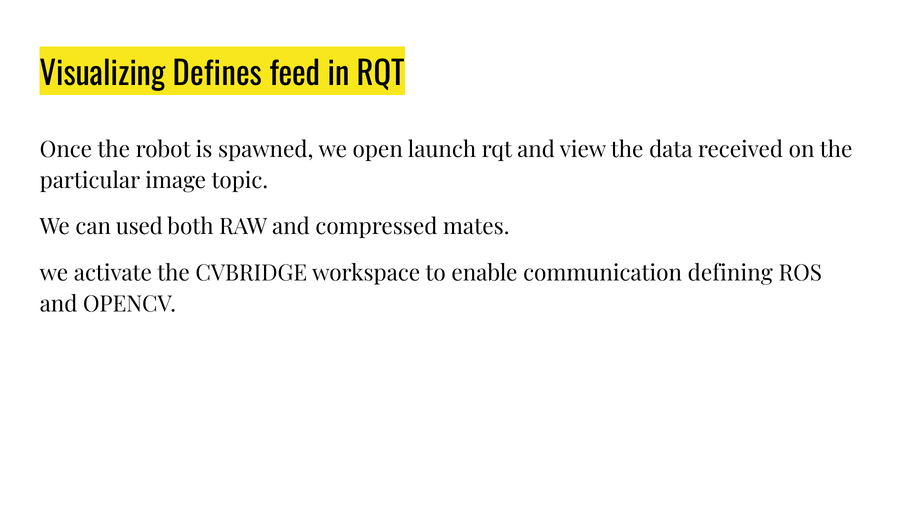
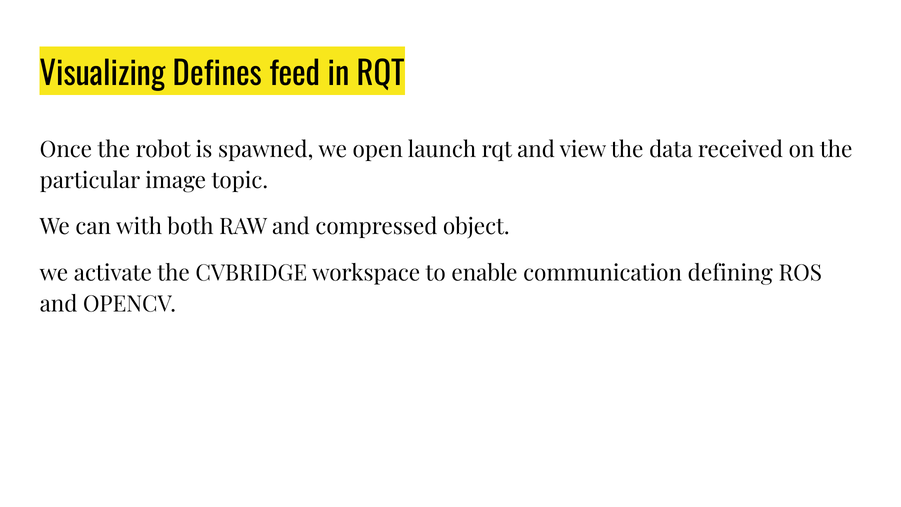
used: used -> with (139, 227)
mates: mates -> object (476, 227)
